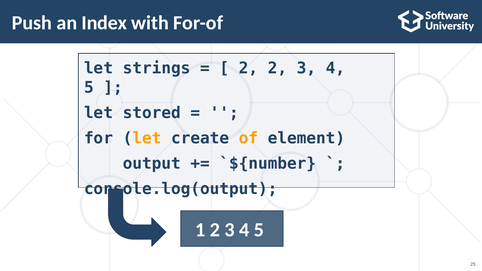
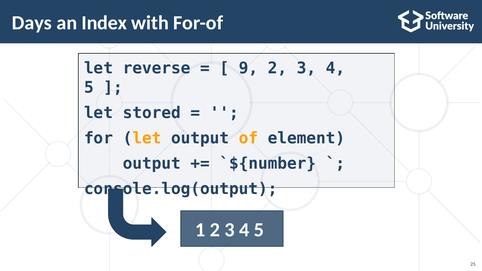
Push: Push -> Days (32, 23)
strings: strings -> reverse (157, 68)
2: 2 -> 9 (248, 68)
let create: create -> output (200, 138)
